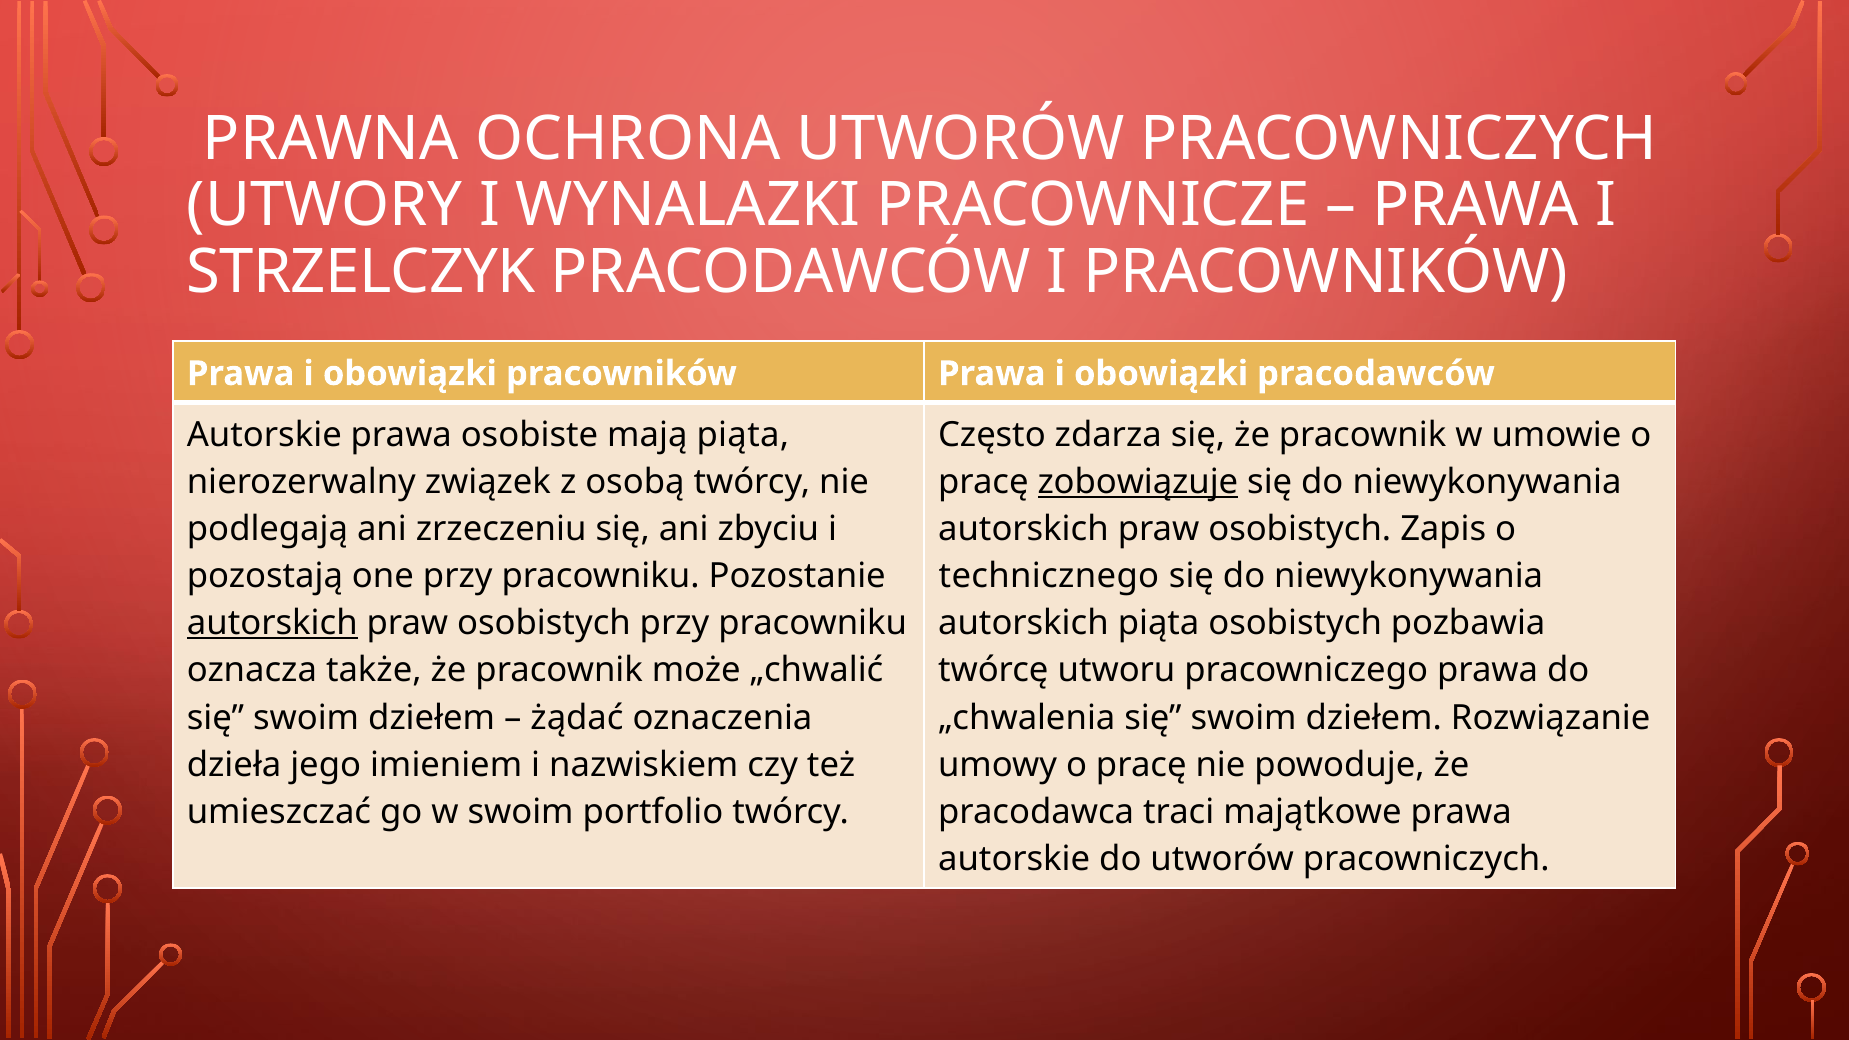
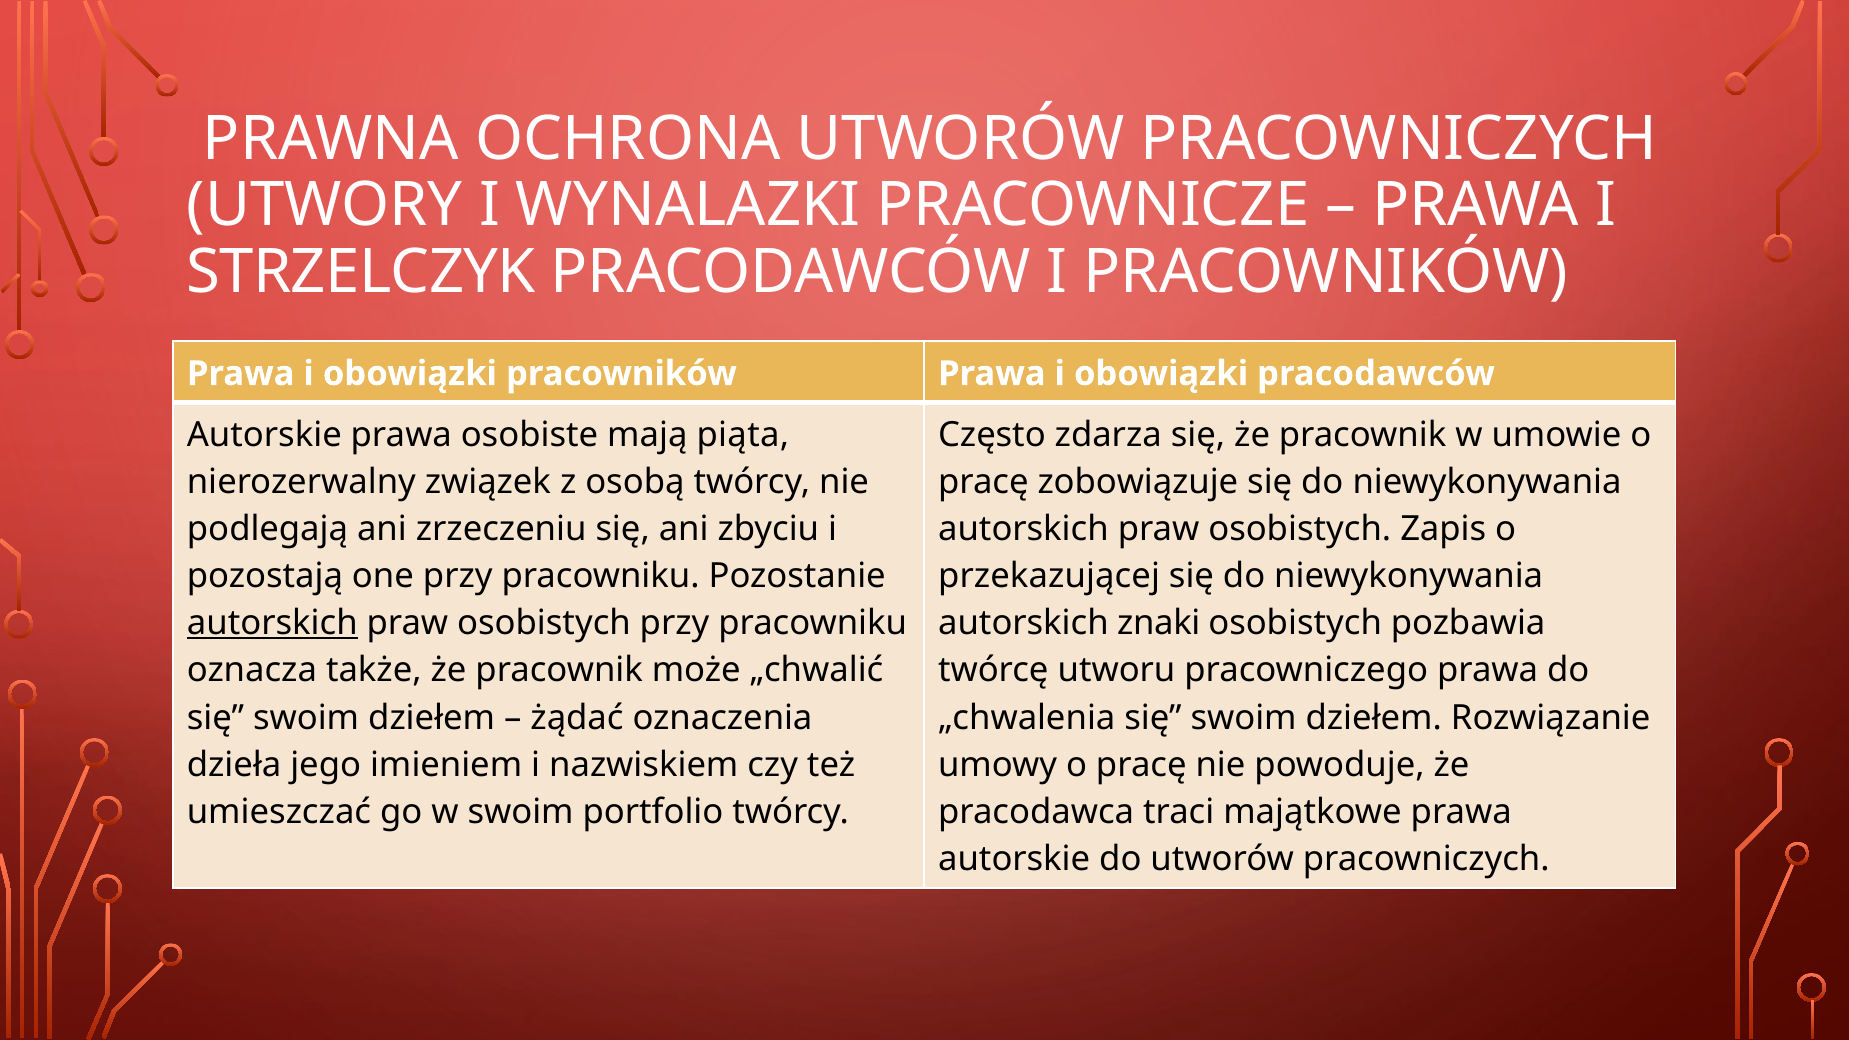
zobowiązuje underline: present -> none (1138, 482)
technicznego: technicznego -> przekazującej (1049, 576)
autorskich piąta: piąta -> znaki (1159, 623)
